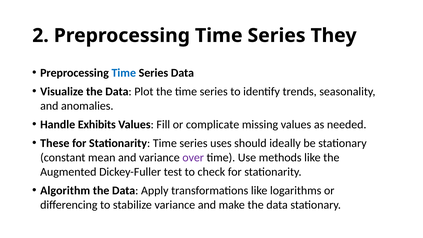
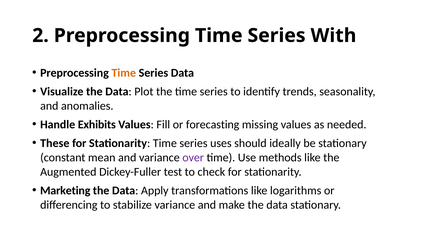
They: They -> With (333, 36)
Time colour: blue -> orange (124, 73)
complicate: complicate -> forecasting (213, 125)
Algorithm: Algorithm -> Marketing (65, 191)
